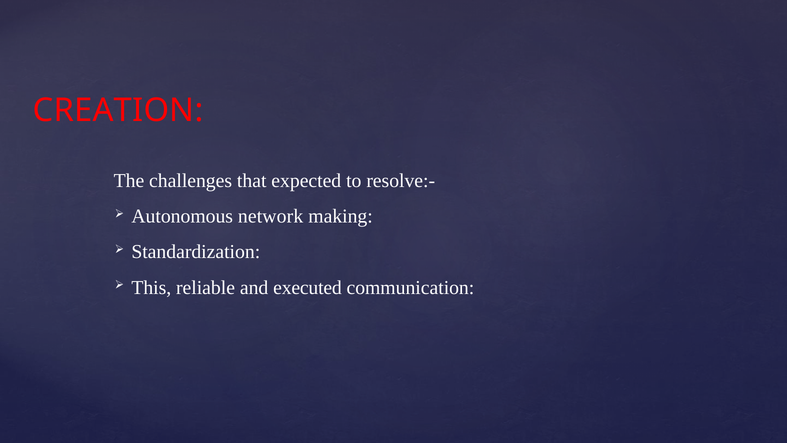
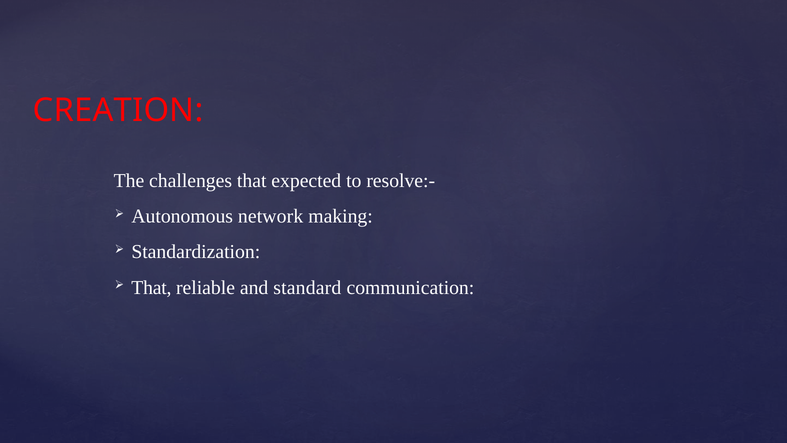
This: This -> That (151, 287)
executed: executed -> standard (307, 287)
